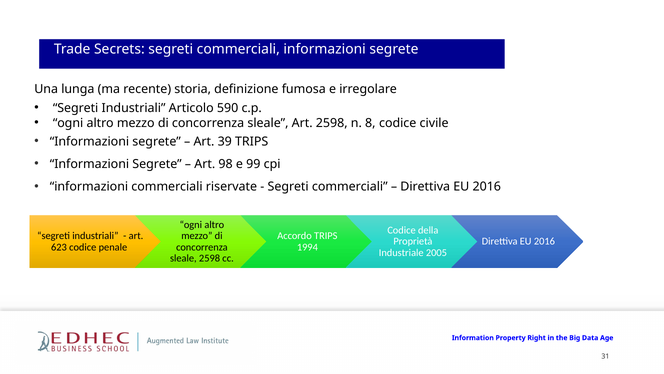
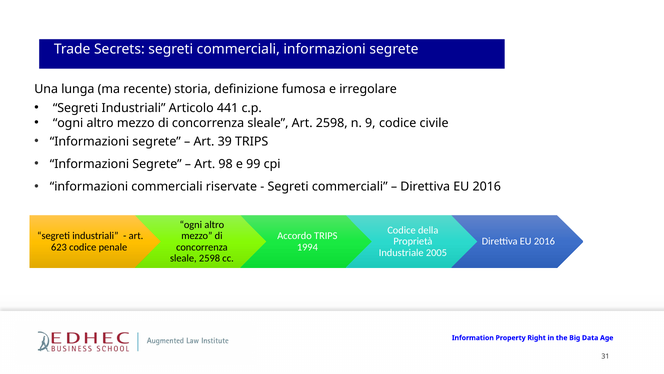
590: 590 -> 441 (228, 108)
8: 8 -> 9 (370, 123)
